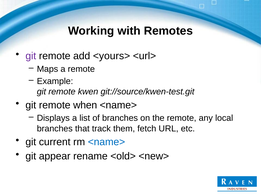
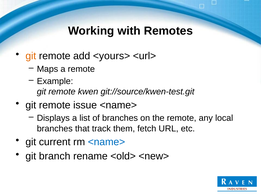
git colour: purple -> orange (31, 56)
when: when -> issue (85, 105)
appear: appear -> branch (55, 156)
